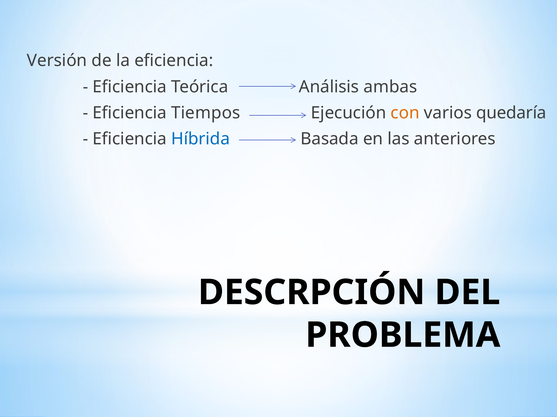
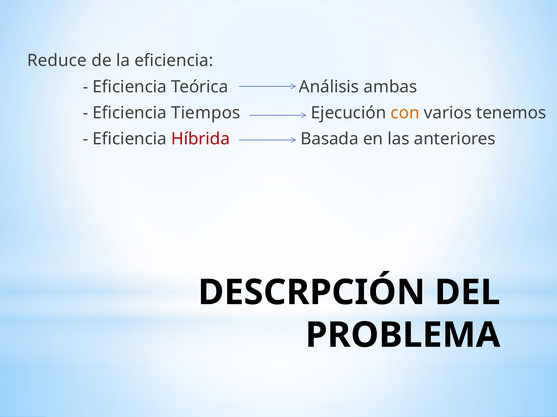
Versión: Versión -> Reduce (57, 61)
quedaría: quedaría -> tenemos (511, 113)
Híbrida colour: blue -> red (201, 139)
